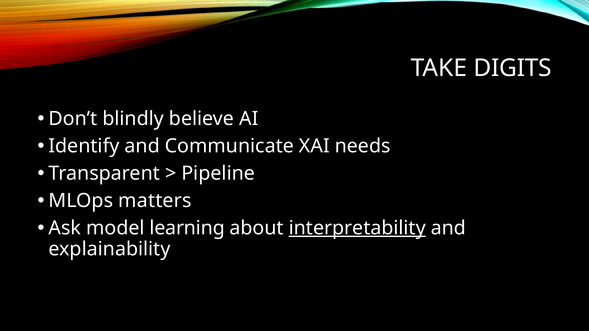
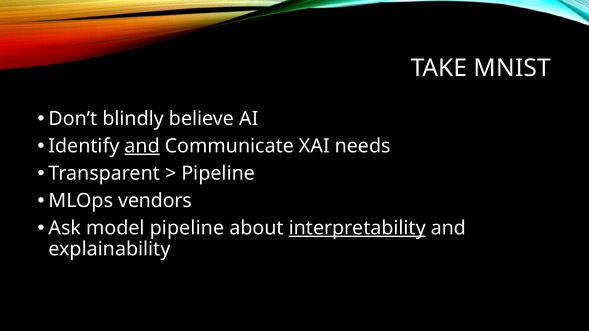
DIGITS: DIGITS -> MNIST (512, 68)
and underline: none -> present (142, 146)
matters: matters -> vendors (155, 201)
model learning: learning -> pipeline (187, 228)
